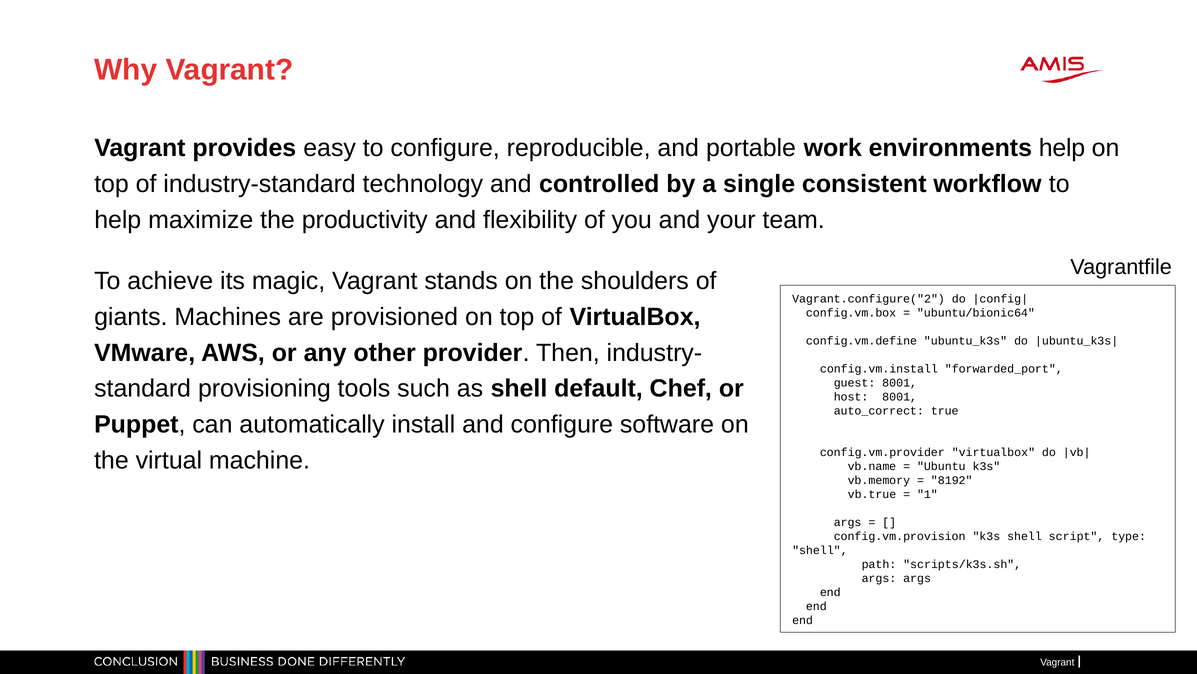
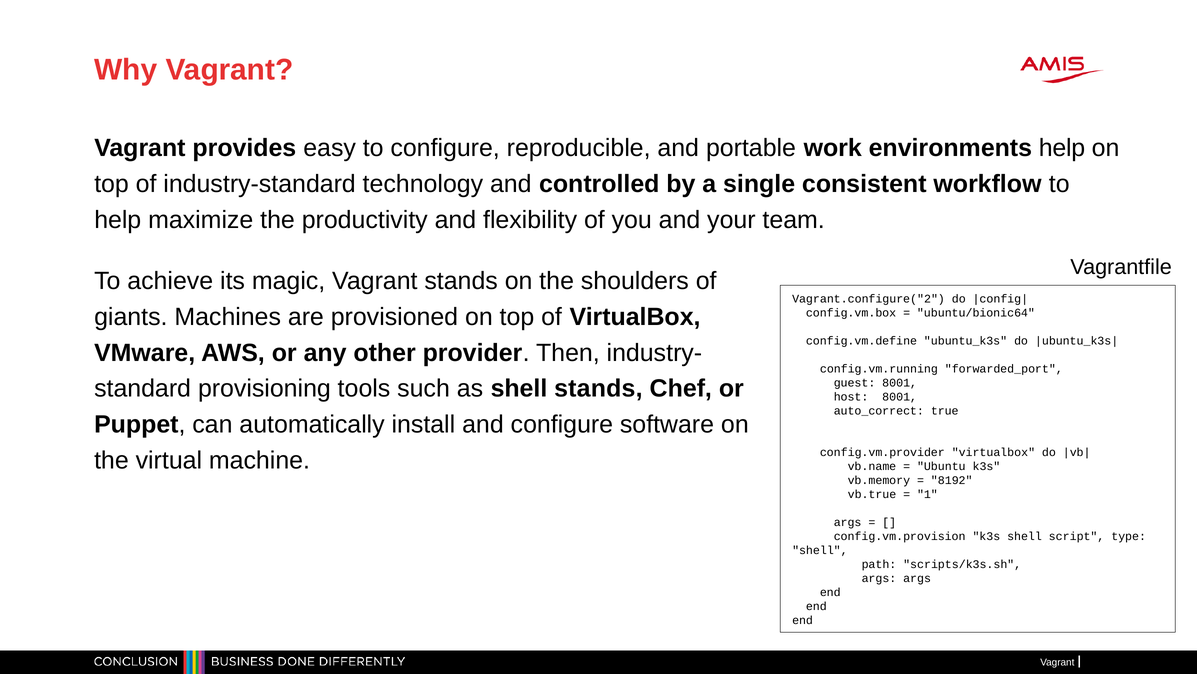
config.vm.install: config.vm.install -> config.vm.running (879, 369)
shell default: default -> stands (598, 388)
